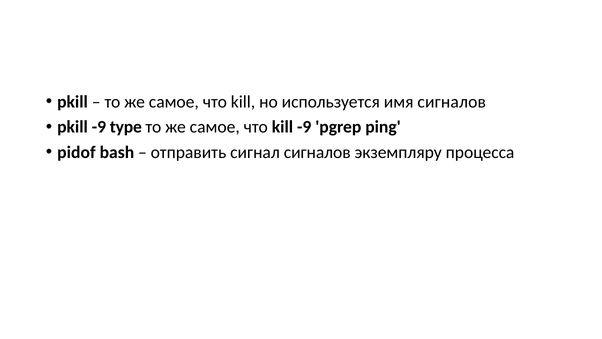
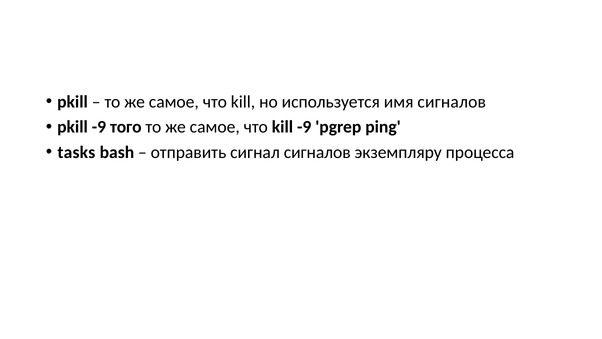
type: type -> того (126, 127)
pidof: pidof -> tasks (76, 152)
